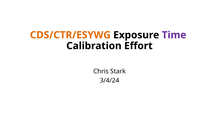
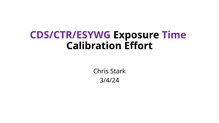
CDS/CTR/ESYWG colour: orange -> purple (70, 35)
